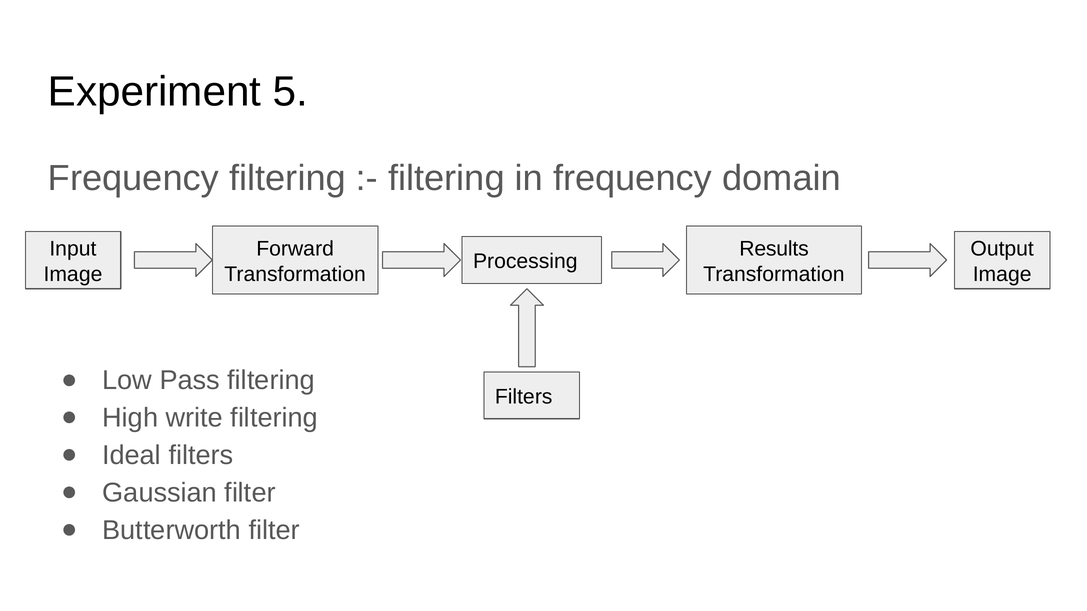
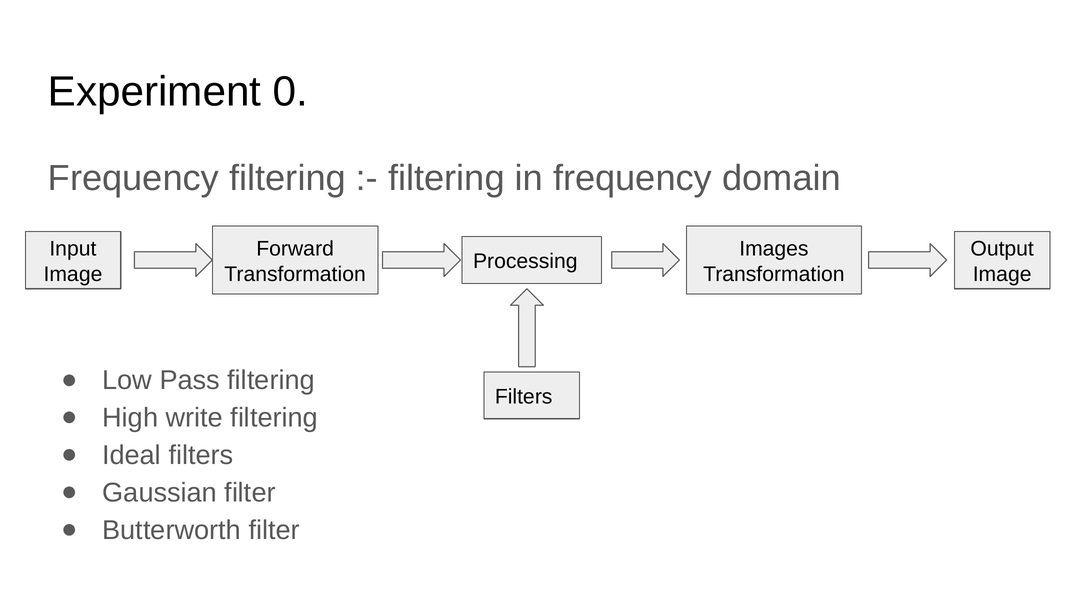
5: 5 -> 0 (290, 92)
Results: Results -> Images (774, 249)
